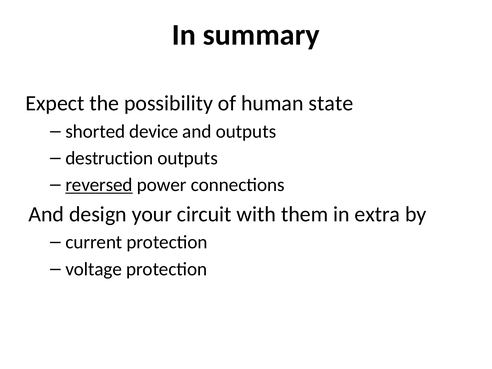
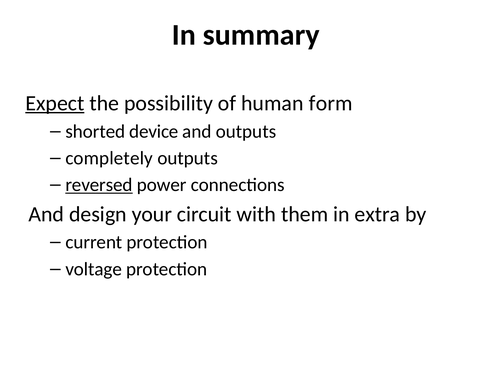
Expect underline: none -> present (55, 103)
state: state -> form (331, 103)
destruction: destruction -> completely (109, 158)
